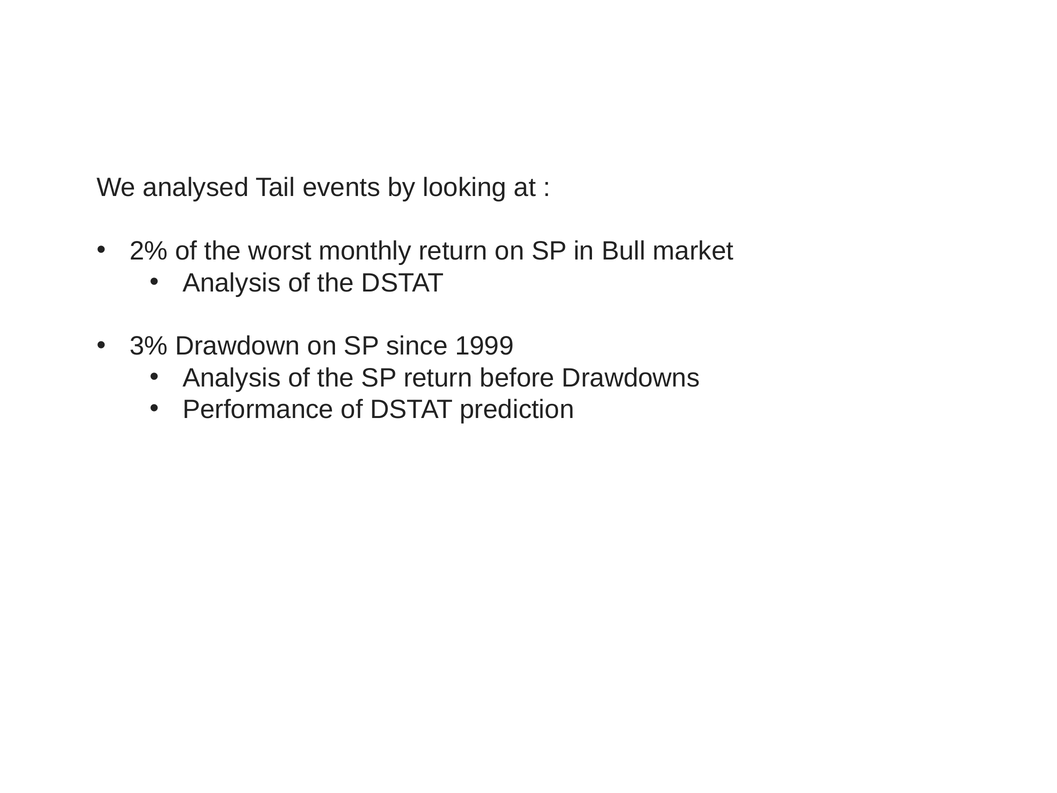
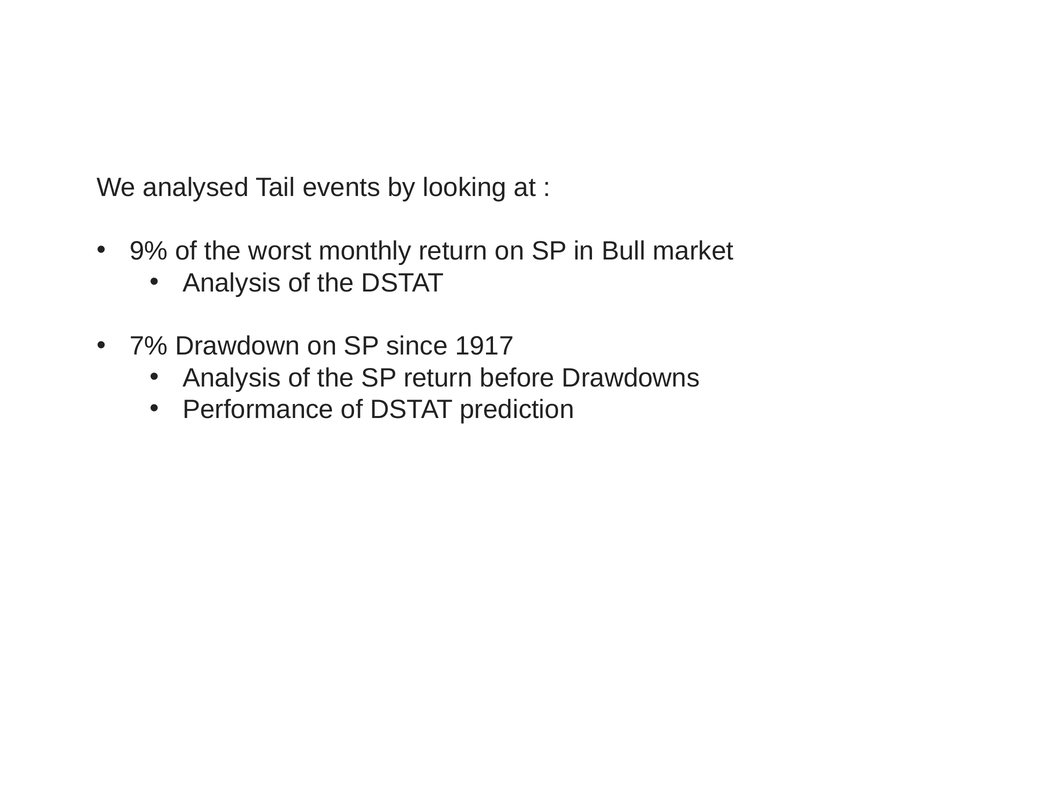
2%: 2% -> 9% (149, 251)
3%: 3% -> 7% (149, 346)
1999: 1999 -> 1917 (484, 346)
